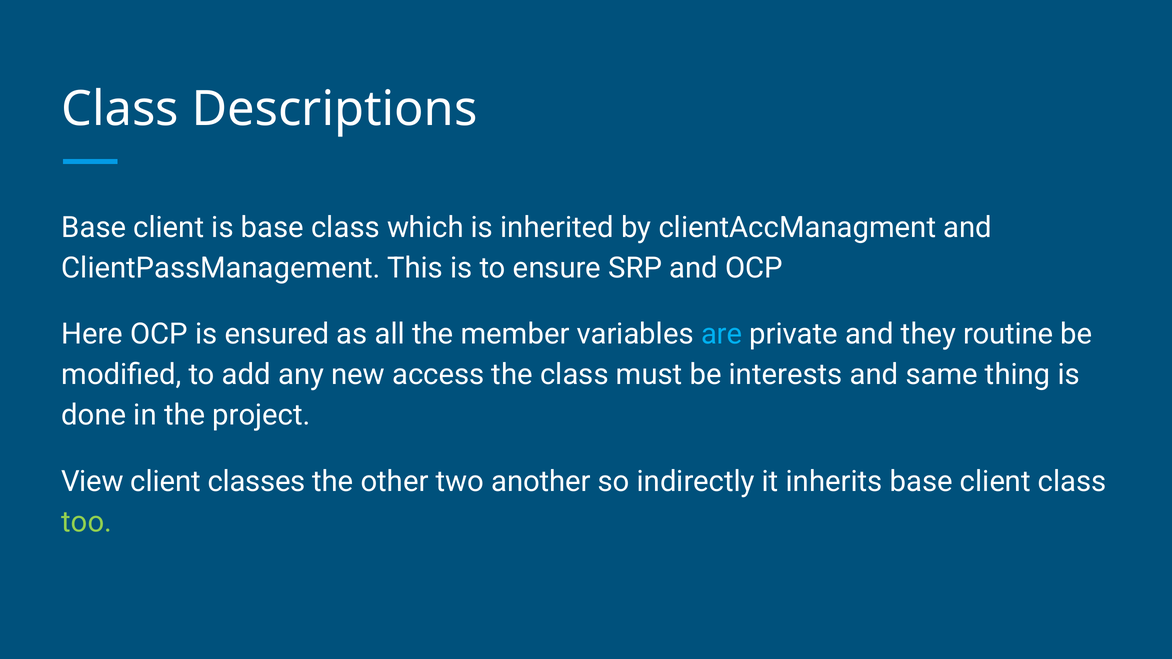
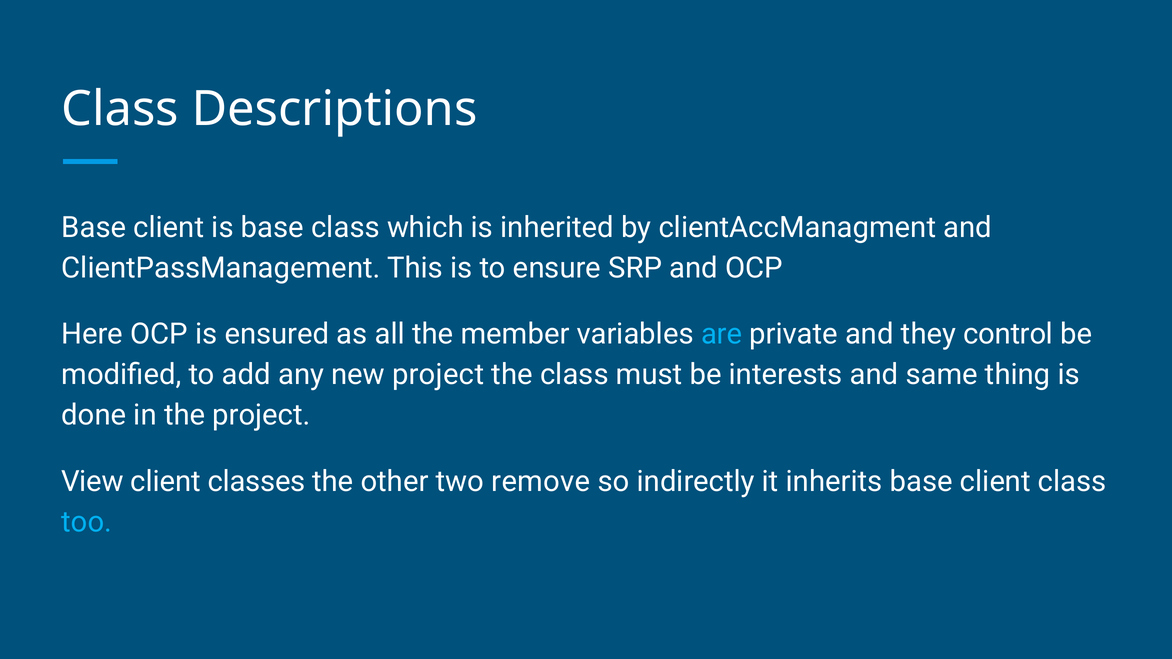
routine: routine -> control (1008, 334)
new access: access -> project (438, 375)
another: another -> remove (541, 482)
too colour: light green -> light blue (87, 522)
